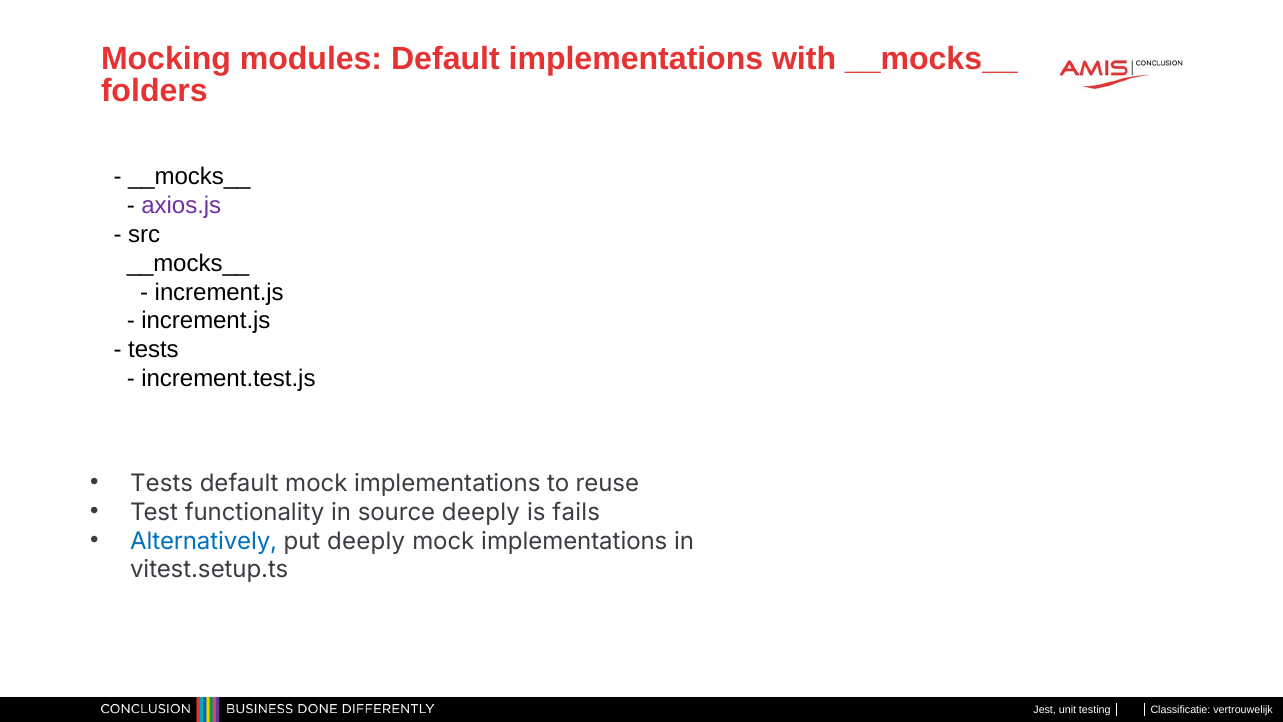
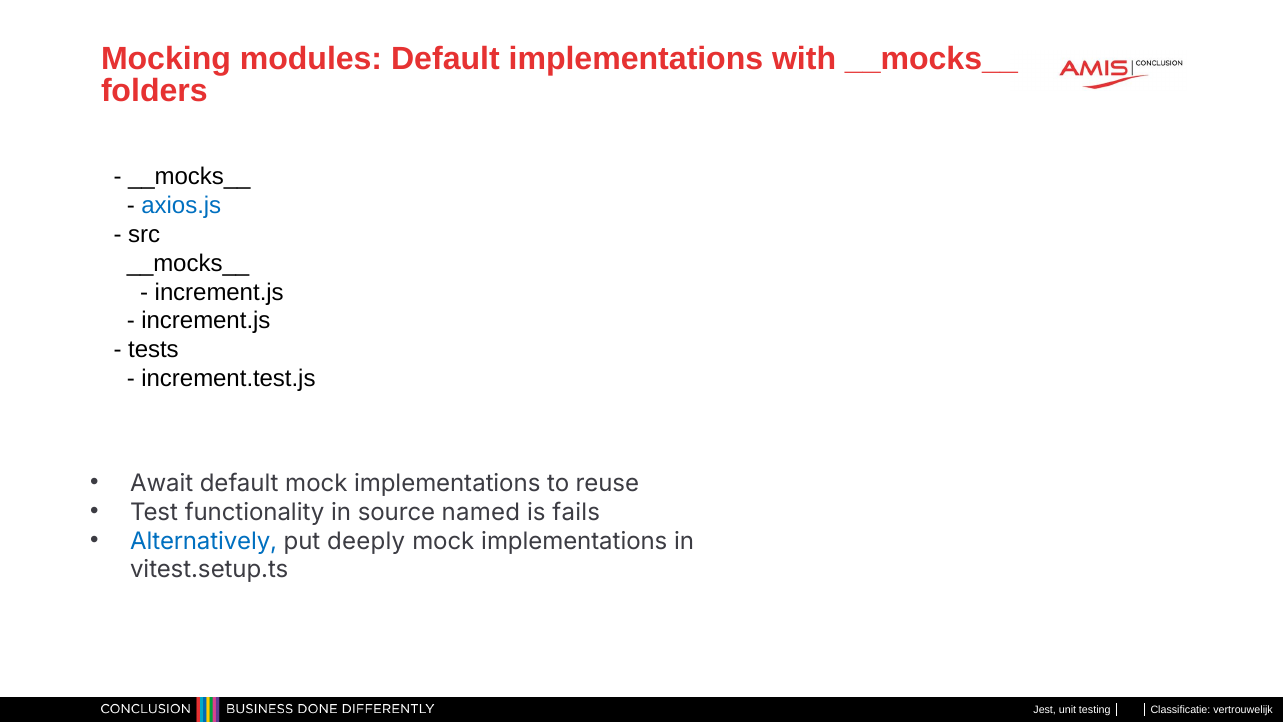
axios.js colour: purple -> blue (181, 205)
Tests: Tests -> Await (162, 483)
source deeply: deeply -> named (481, 512)
